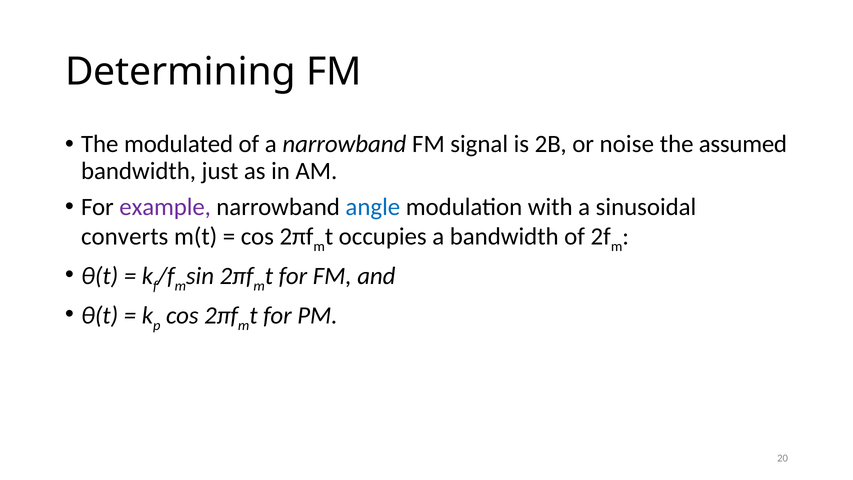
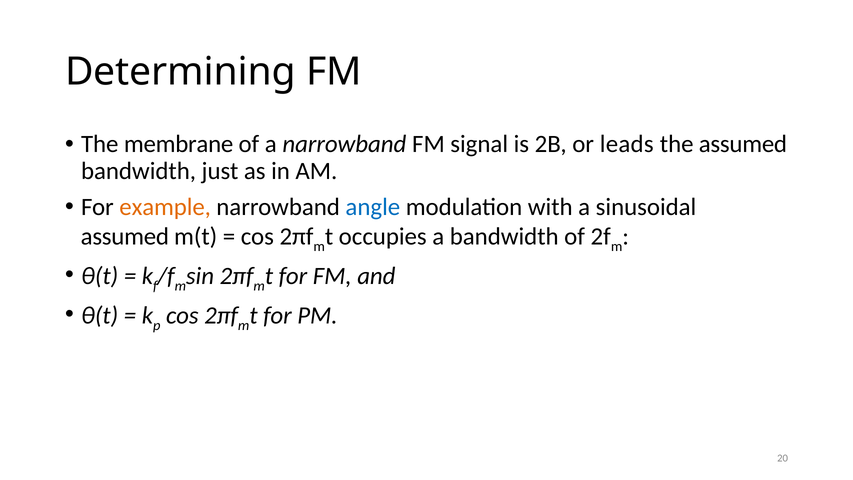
modulated: modulated -> membrane (179, 144)
noise: noise -> leads (627, 144)
example colour: purple -> orange (165, 207)
converts: converts -> assumed (125, 237)
